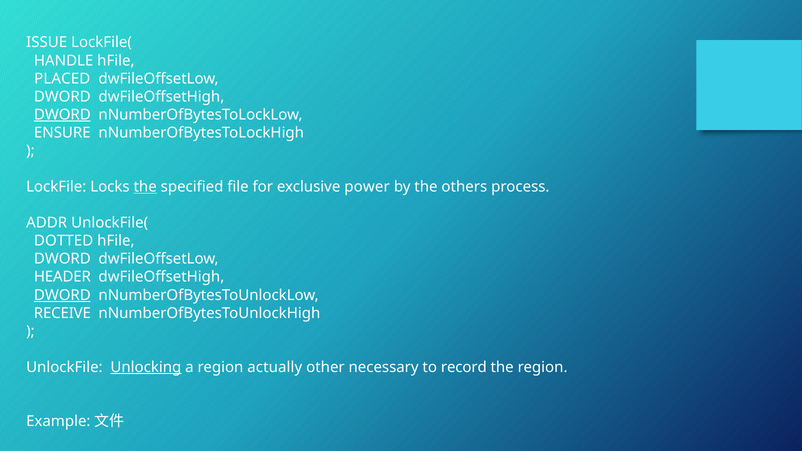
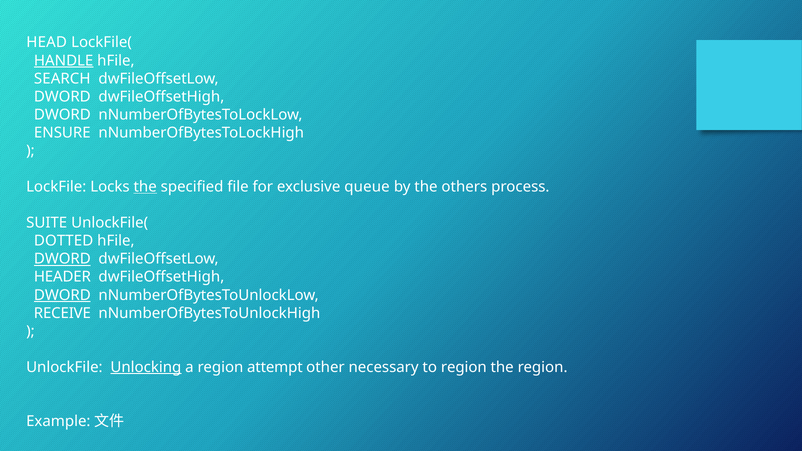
ISSUE: ISSUE -> HEAD (47, 43)
HANDLE underline: none -> present (64, 61)
PLACED: PLACED -> SEARCH (62, 79)
DWORD underline: present -> none (62, 115)
power: power -> queue (367, 187)
ADDR: ADDR -> SUITE (47, 223)
DWORD underline: none -> present (62, 259)
actually: actually -> attempt (275, 367)
to record: record -> region (464, 367)
